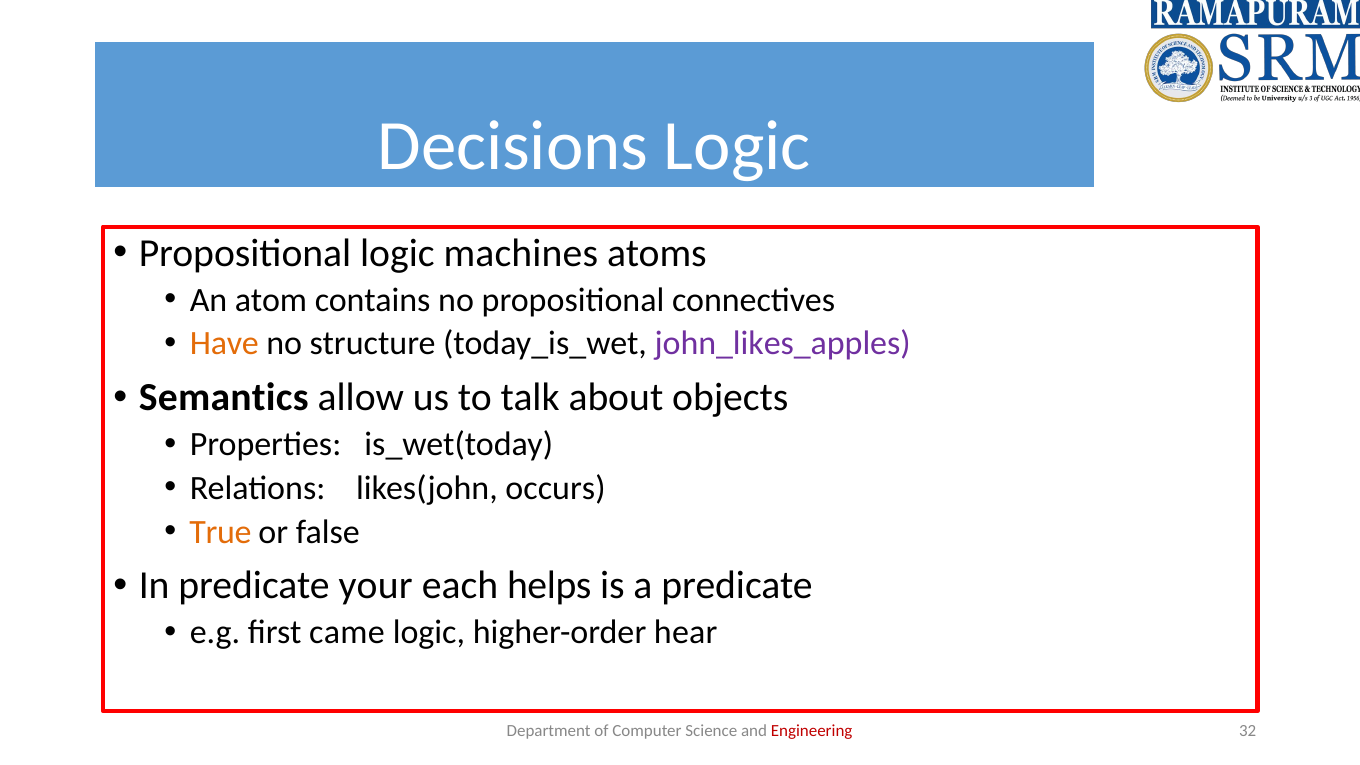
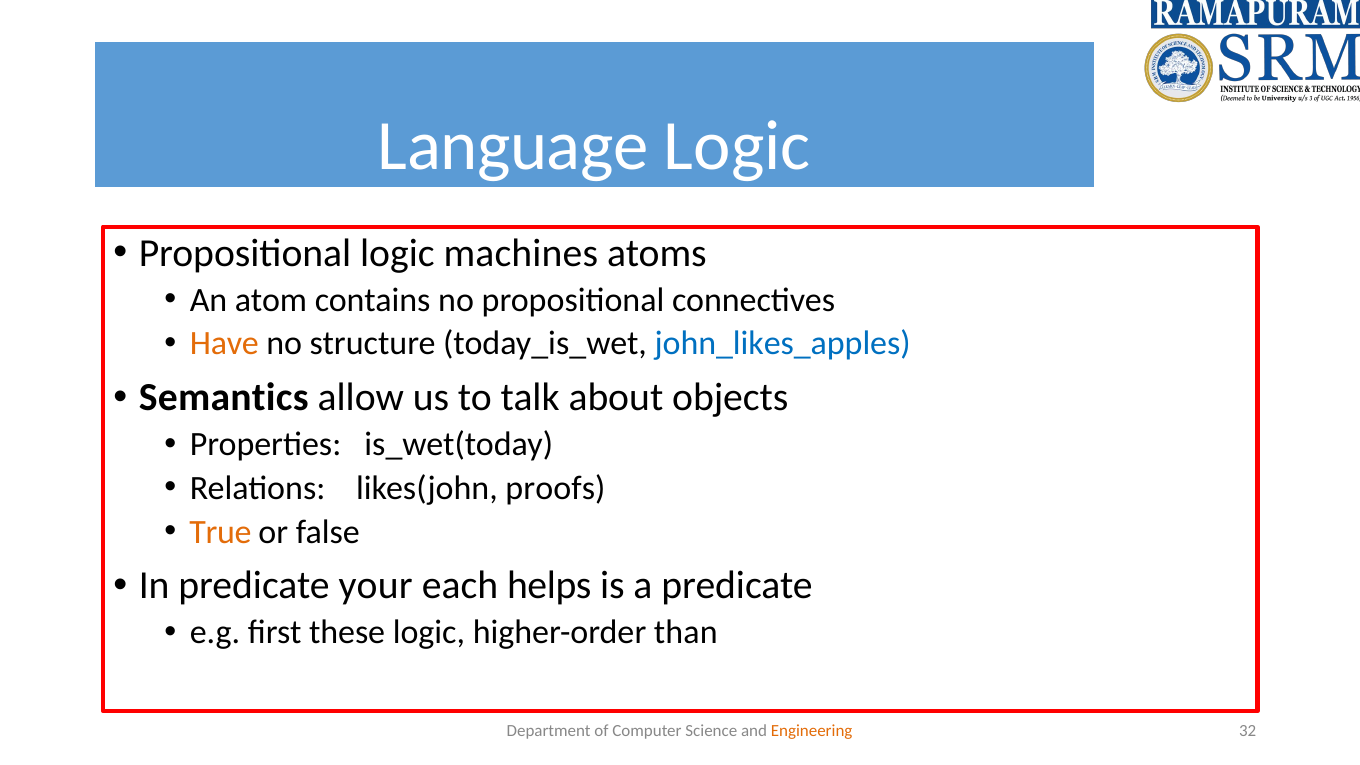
Decisions: Decisions -> Language (513, 146)
john_likes_apples colour: purple -> blue (783, 344)
occurs: occurs -> proofs (555, 488)
came: came -> these (347, 633)
hear: hear -> than (686, 633)
Engineering colour: red -> orange (812, 731)
